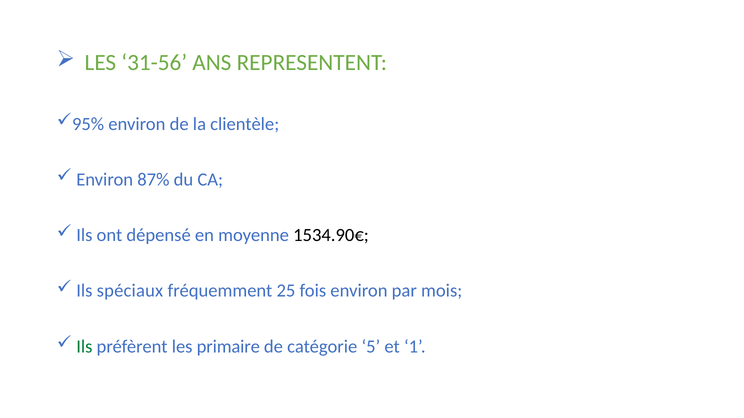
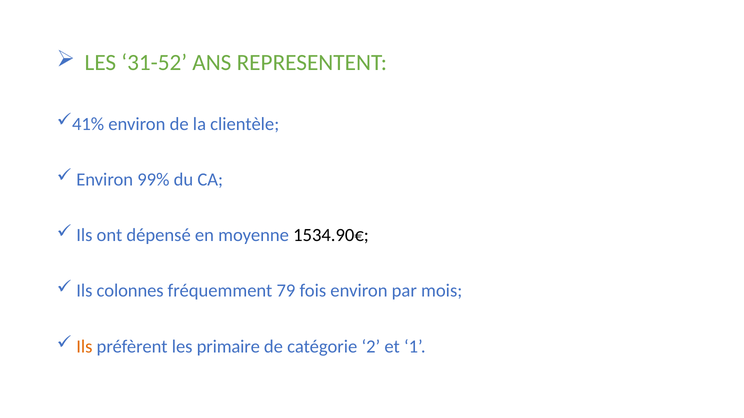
31-56: 31-56 -> 31-52 (154, 63)
95%: 95% -> 41% (88, 124)
87%: 87% -> 99% (153, 180)
spéciaux: spéciaux -> colonnes (130, 291)
25: 25 -> 79 (286, 291)
Ils colour: green -> orange (84, 347)
5: 5 -> 2 (371, 347)
